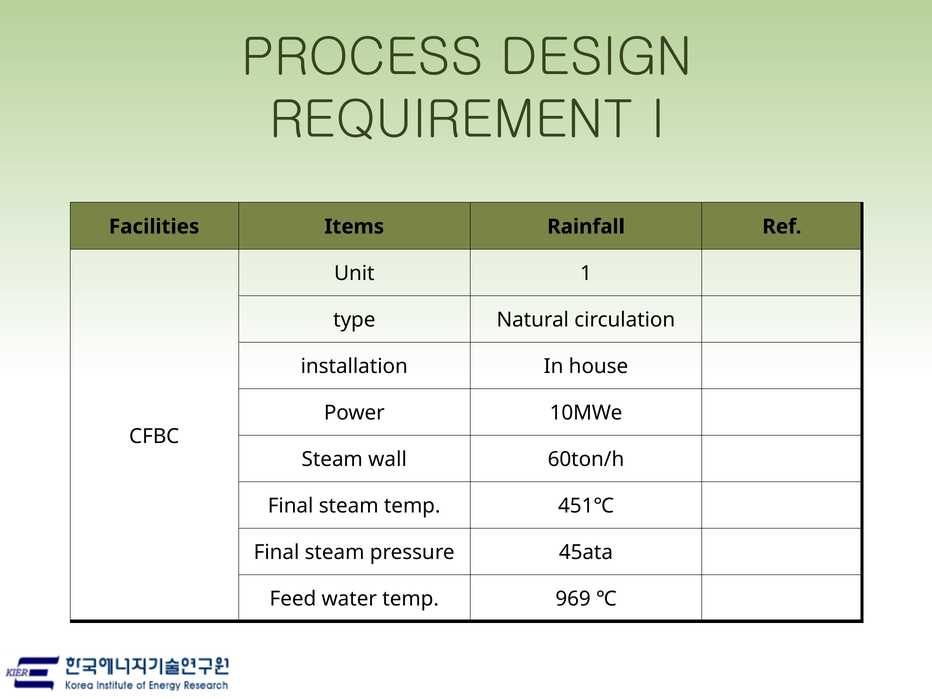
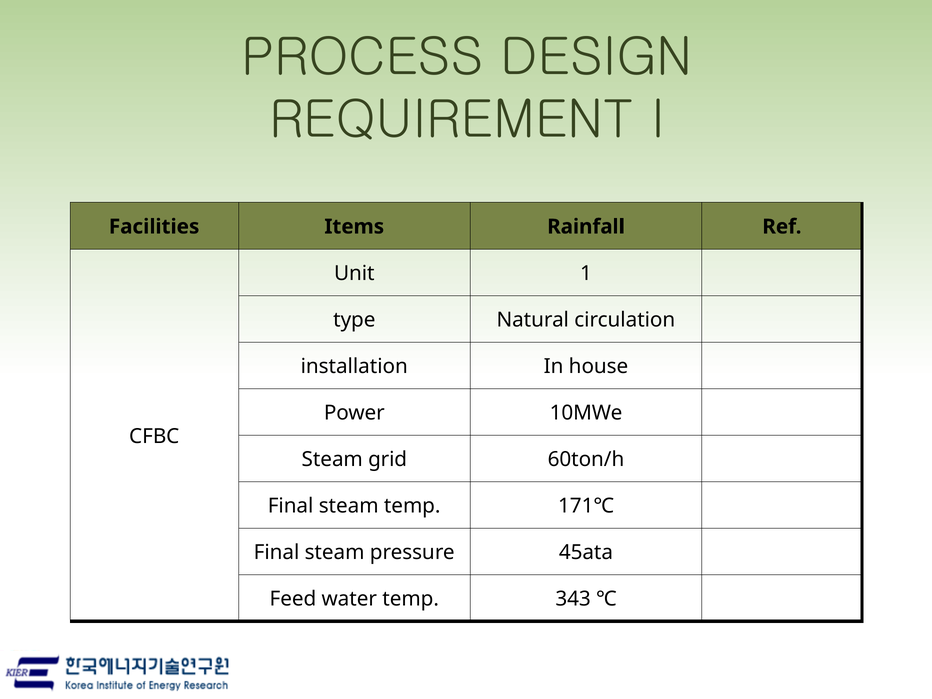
wall: wall -> grid (388, 460)
451℃: 451℃ -> 171℃ (586, 506)
969: 969 -> 343 (573, 599)
